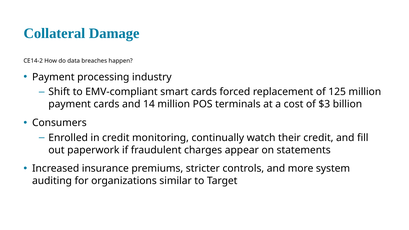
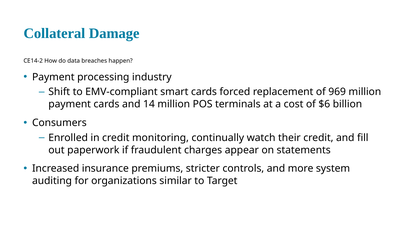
125: 125 -> 969 (337, 92)
$3: $3 -> $6 (324, 104)
